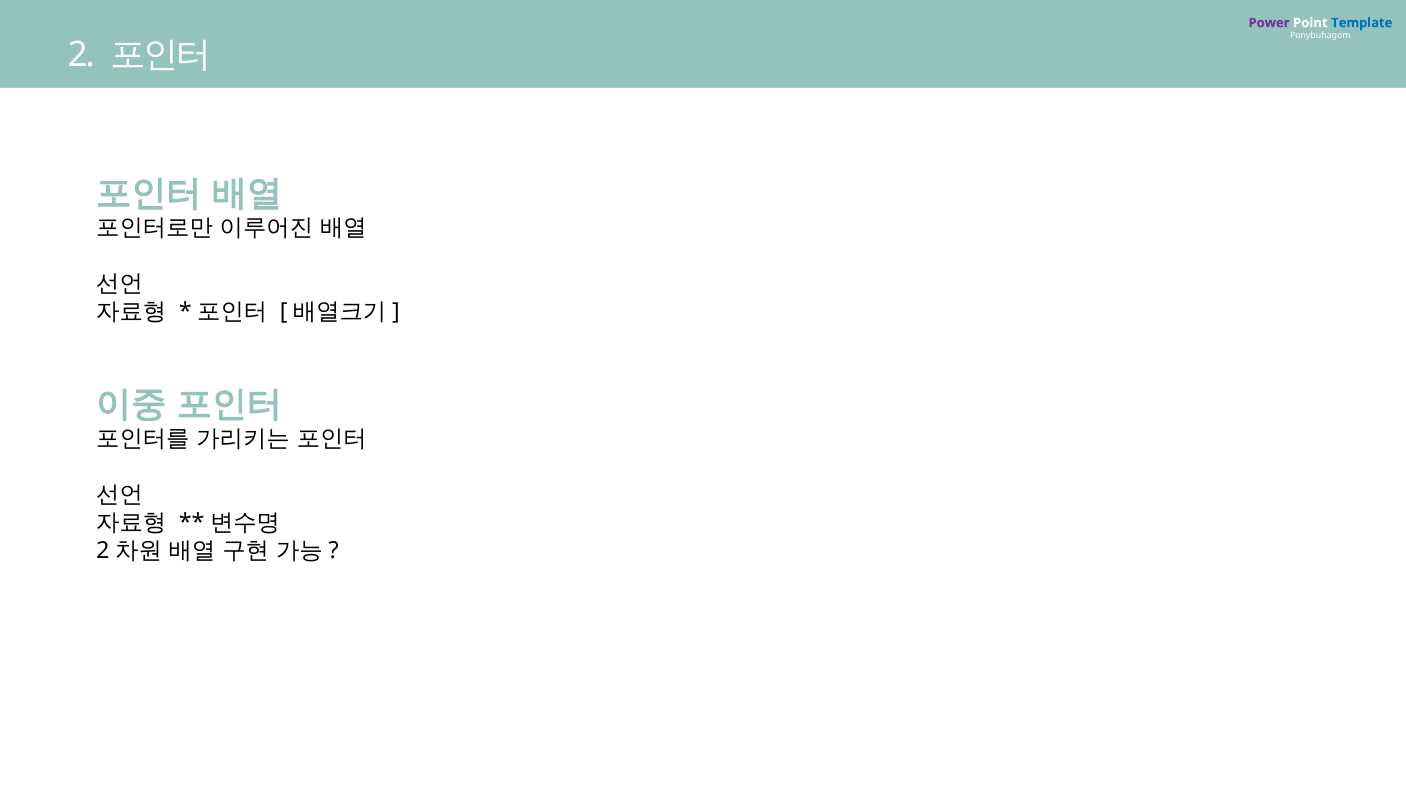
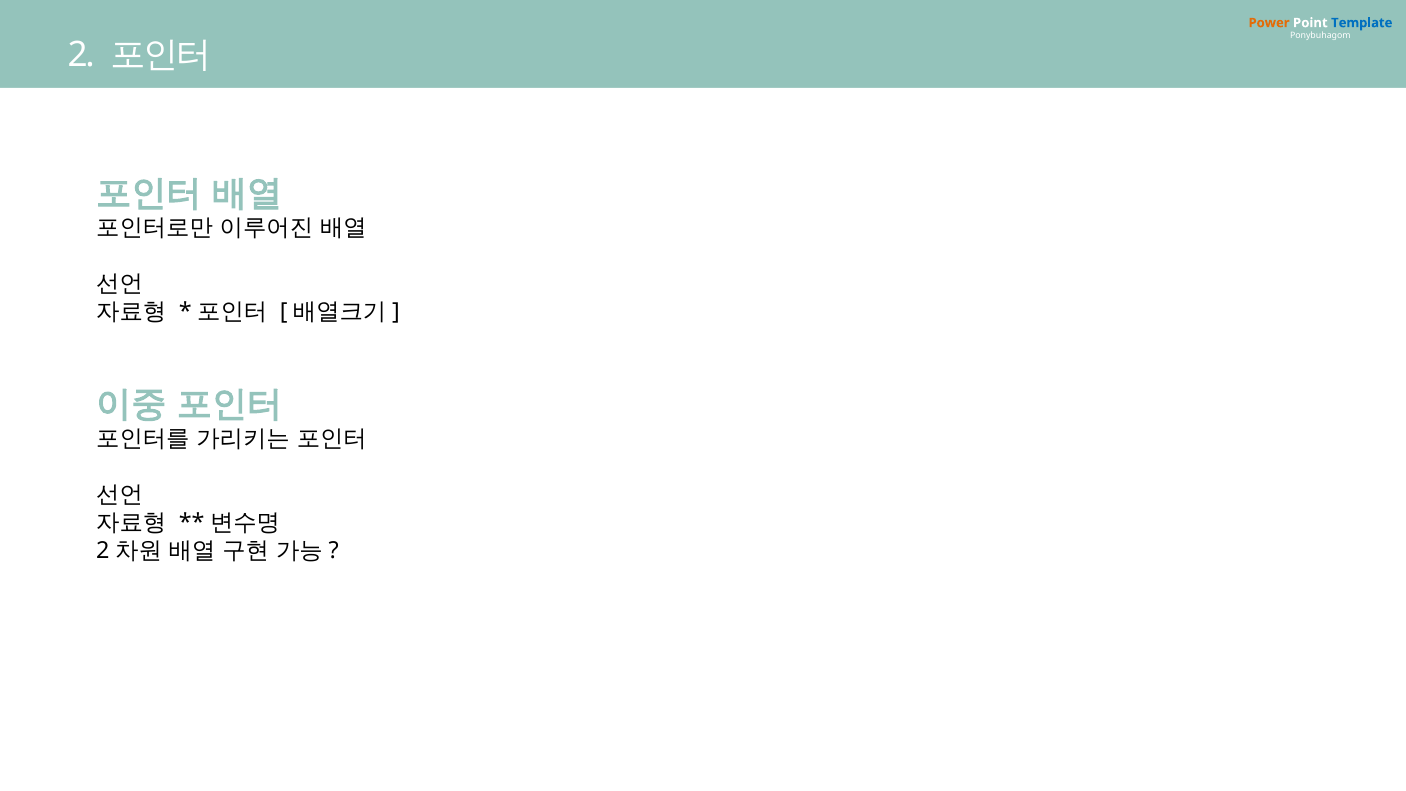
Power colour: purple -> orange (1269, 23)
